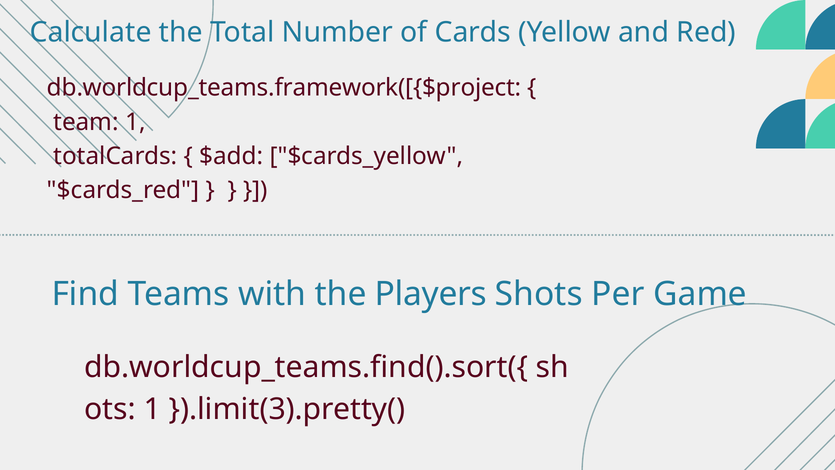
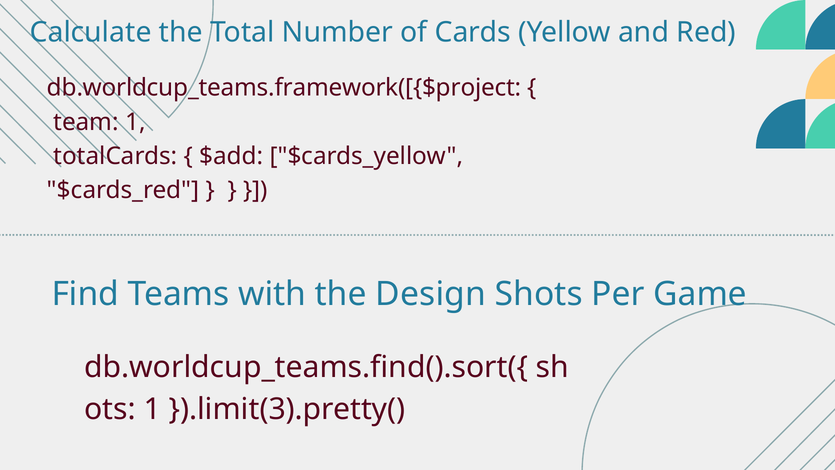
Players: Players -> Design (431, 294)
